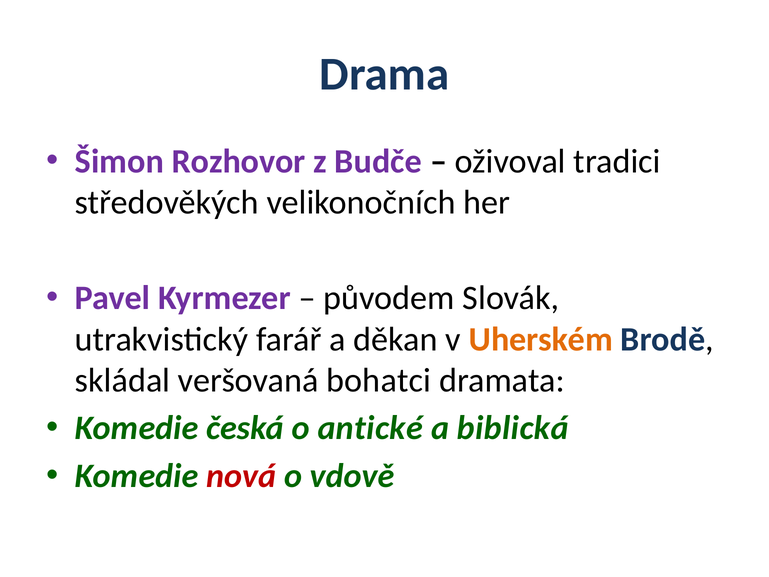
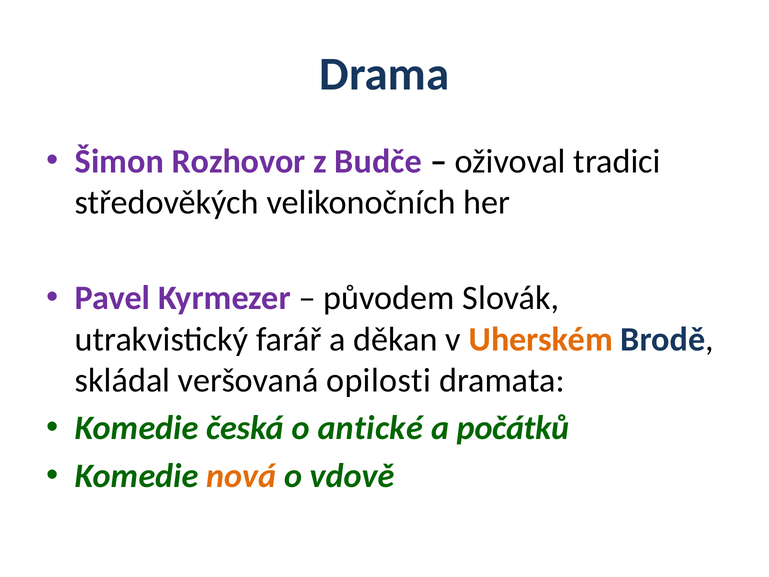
bohatci: bohatci -> opilosti (379, 380)
biblická: biblická -> počátků (513, 428)
nová colour: red -> orange (241, 476)
